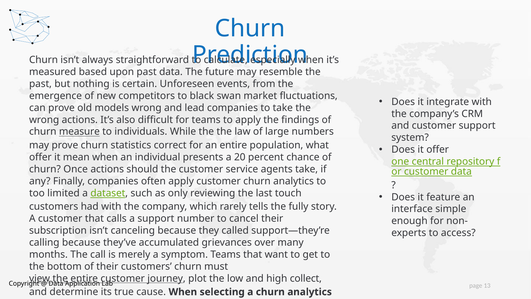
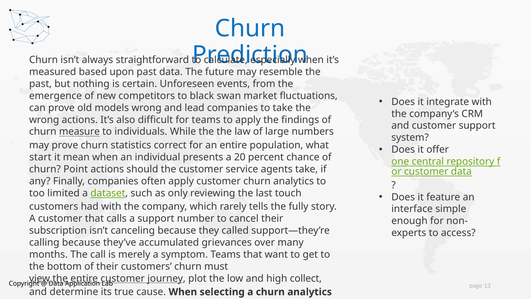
offer: offer -> start (40, 157)
Once: Once -> Point (76, 169)
